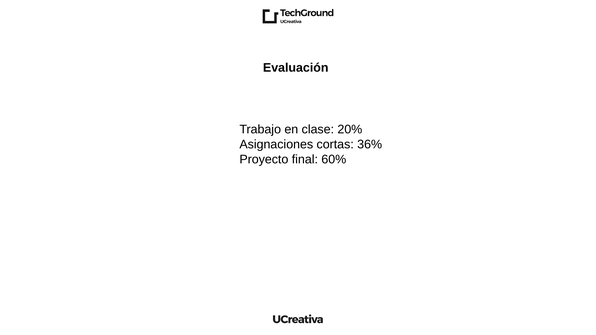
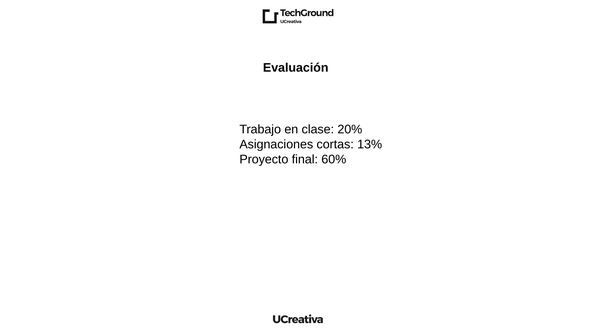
36%: 36% -> 13% (370, 145)
